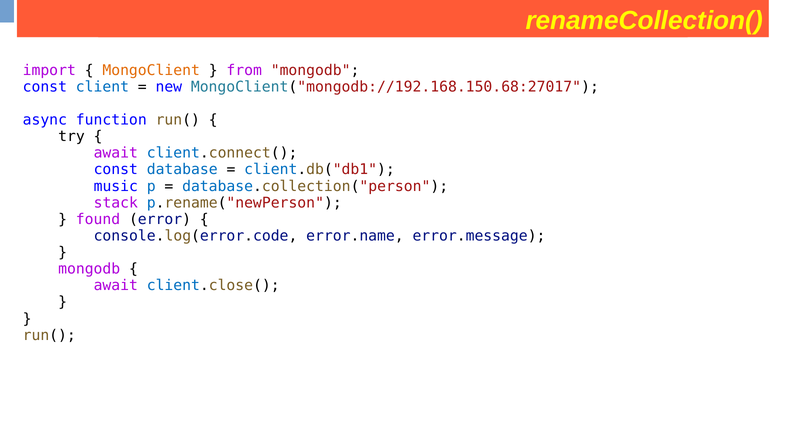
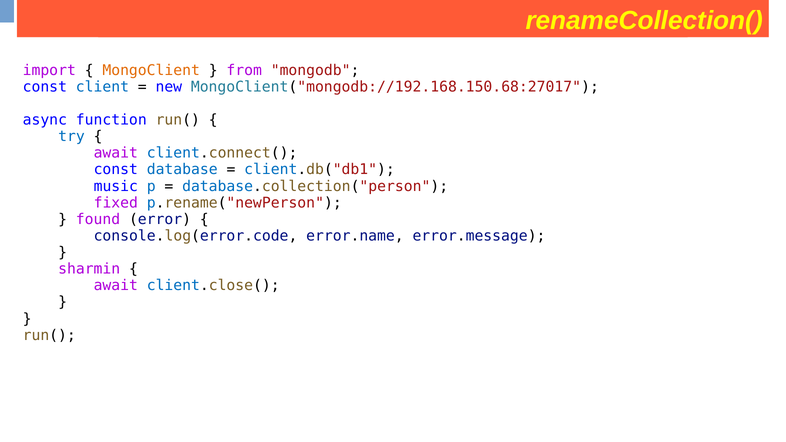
try colour: black -> blue (71, 136)
stack: stack -> fixed (116, 203)
mongodb: mongodb -> sharmin (89, 269)
